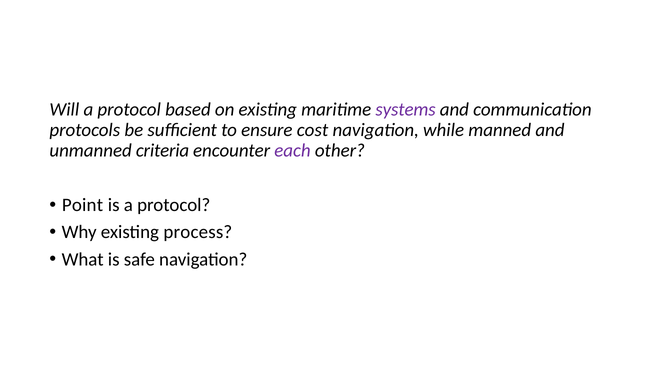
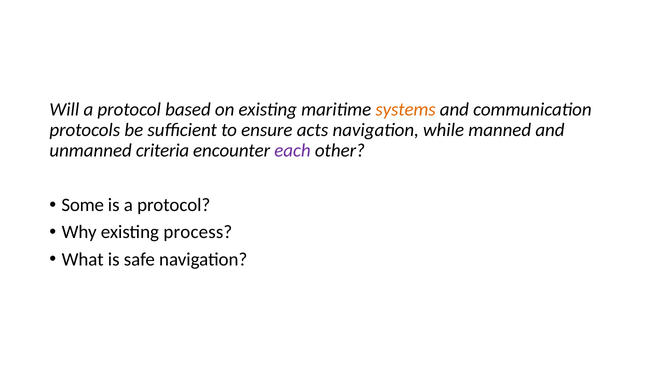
systems colour: purple -> orange (406, 110)
cost: cost -> acts (313, 130)
Point: Point -> Some (83, 205)
